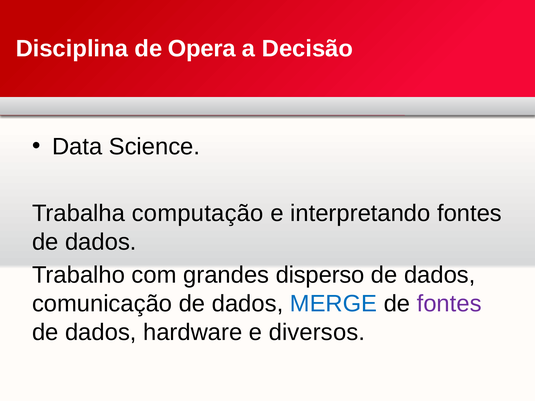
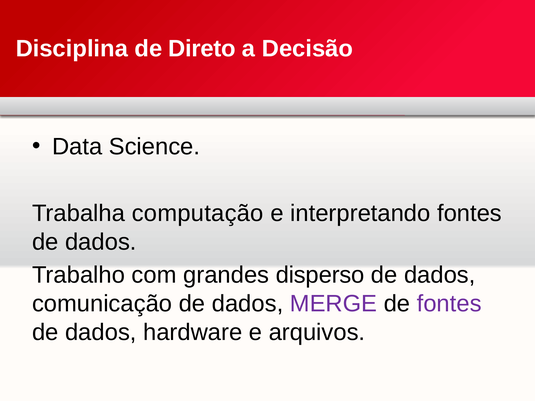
Opera: Opera -> Direto (202, 49)
MERGE colour: blue -> purple (333, 304)
diversos: diversos -> arquivos (317, 332)
